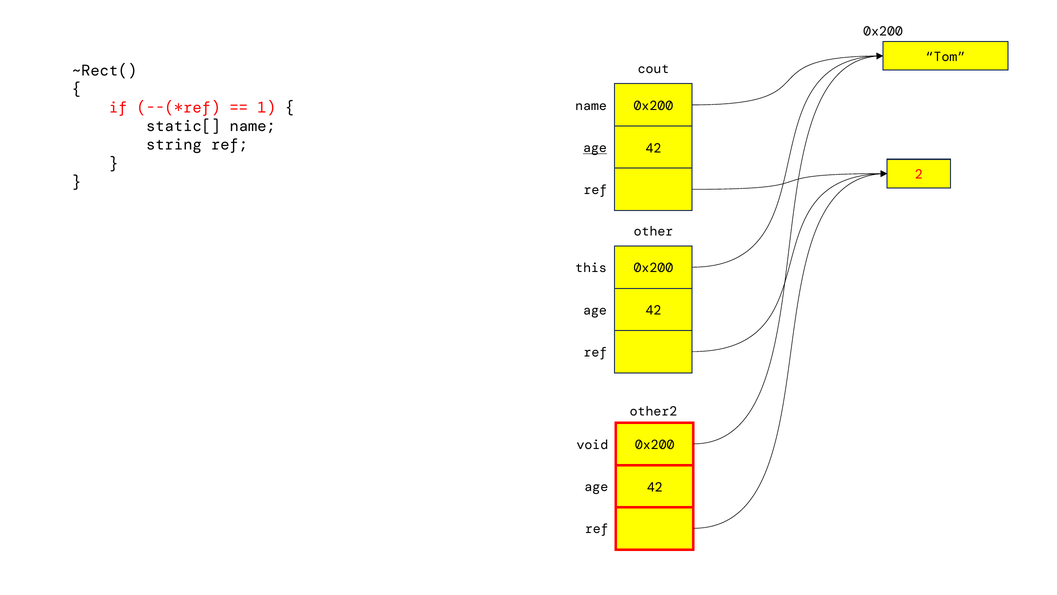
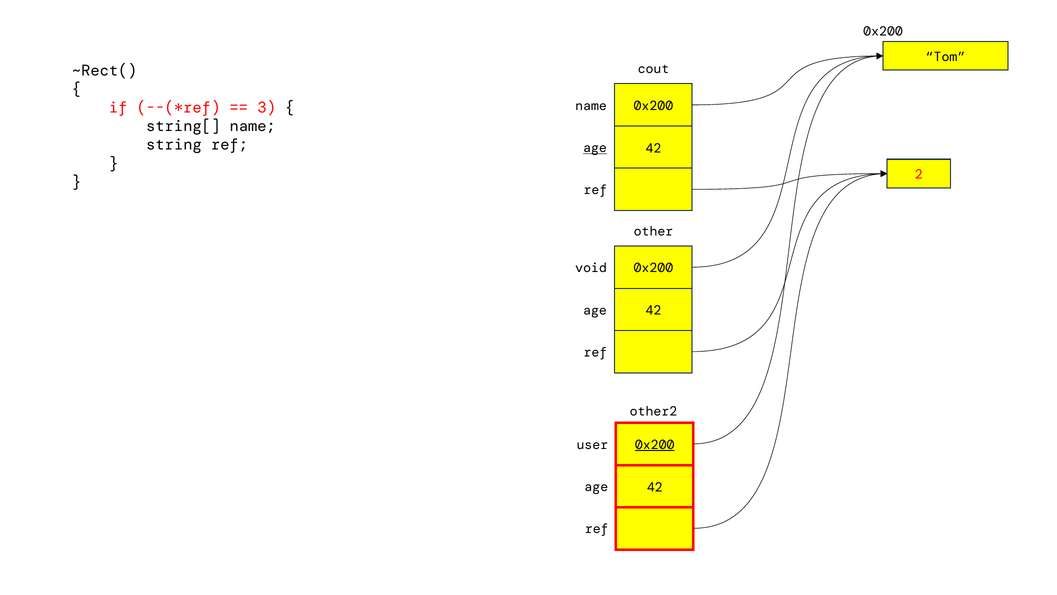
1: 1 -> 3 (267, 108)
static[: static[ -> string[ (183, 126)
this: this -> void (591, 268)
void: void -> user (592, 444)
0x200 underline: none -> present (655, 444)
